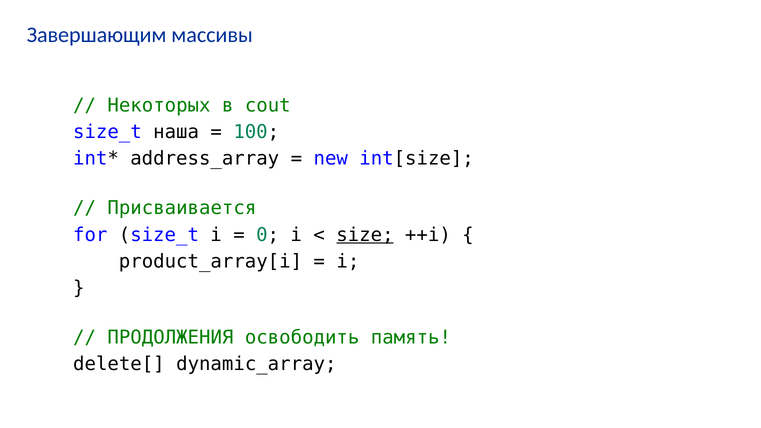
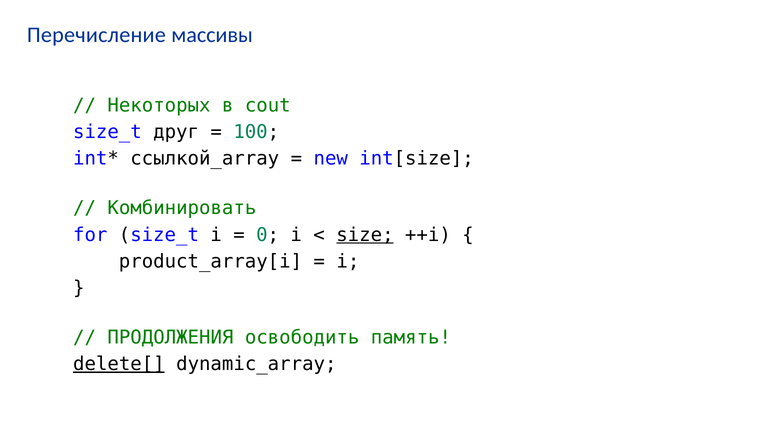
Завершающим: Завершающим -> Перечисление (96, 35)
наша: наша -> друг (176, 132)
address_array: address_array -> ссылкой_array (205, 159)
Присваивается: Присваивается -> Комбинировать (182, 208)
delete[ underline: none -> present (119, 364)
